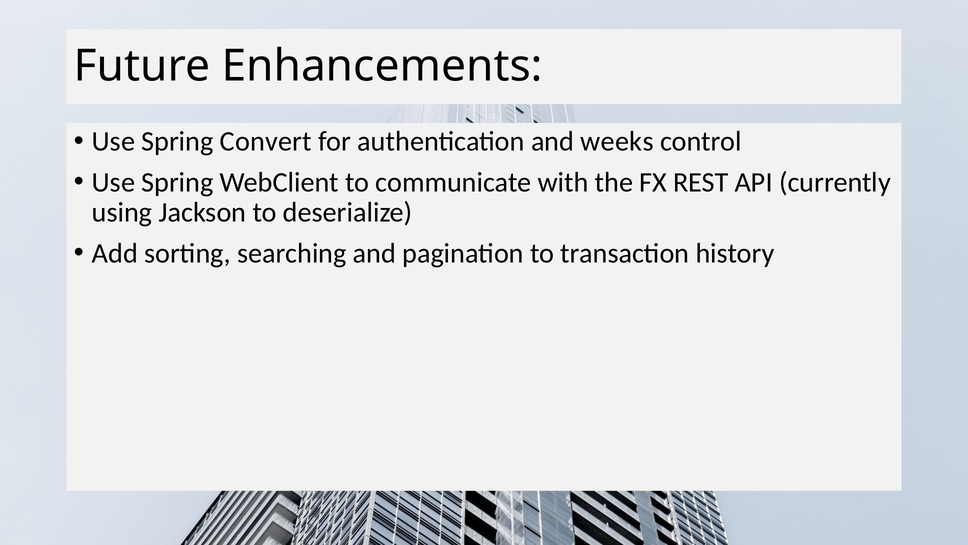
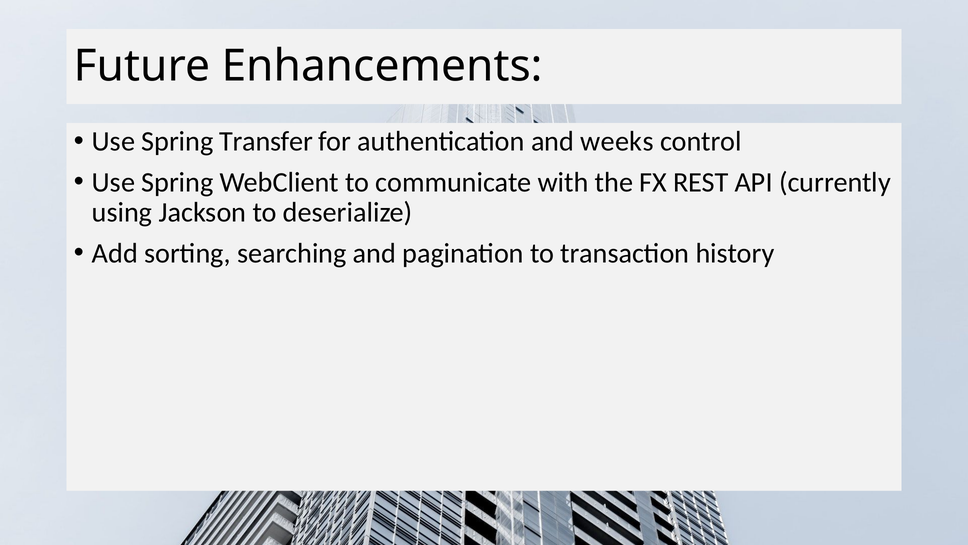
Convert: Convert -> Transfer (266, 141)
